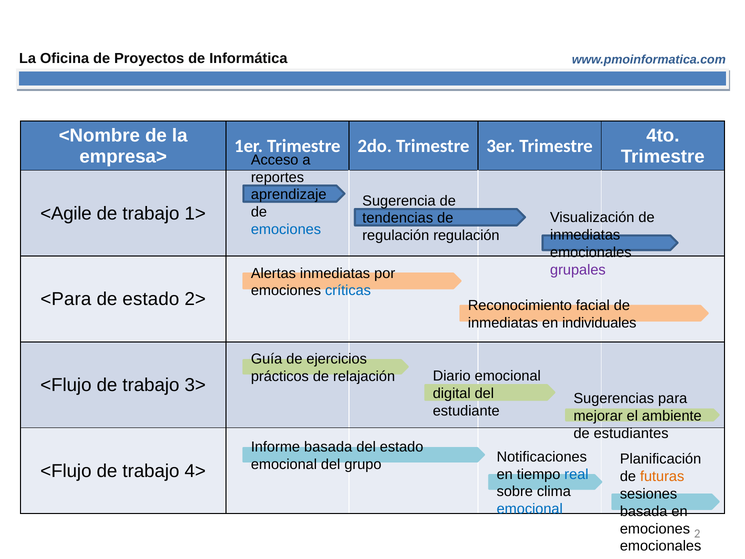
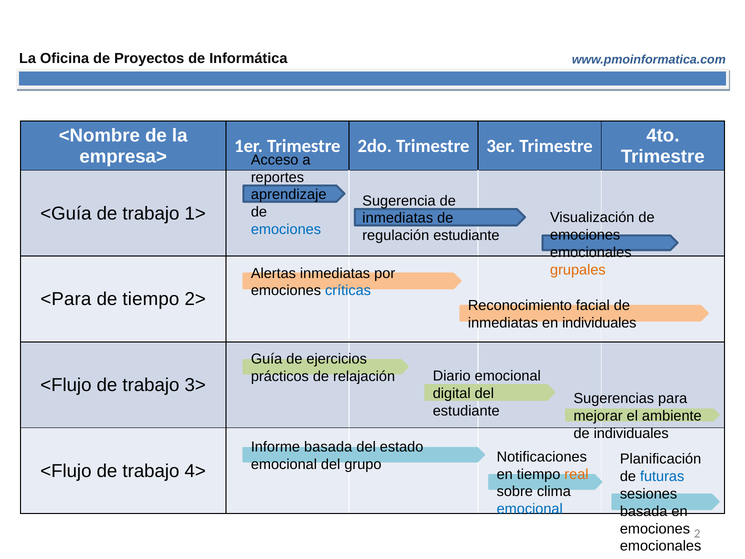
<Agile: <Agile -> <Guía (66, 213)
tendencias: tendencias -> inmediatas (398, 218)
inmediatas: inmediatas -> emociones (585, 235)
regulación regulación: regulación -> estudiante (466, 235)
grupales colour: purple -> orange (578, 270)
de estado: estado -> tiempo (151, 299)
de estudiantes: estudiantes -> individuales (631, 433)
real colour: blue -> orange (576, 474)
futuras colour: orange -> blue (662, 476)
